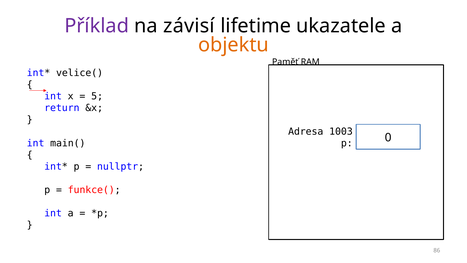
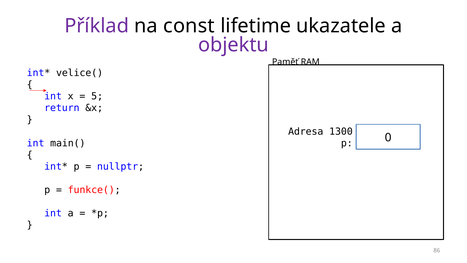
závisí: závisí -> const (189, 26)
objektu colour: orange -> purple (233, 45)
1003: 1003 -> 1300 (341, 131)
